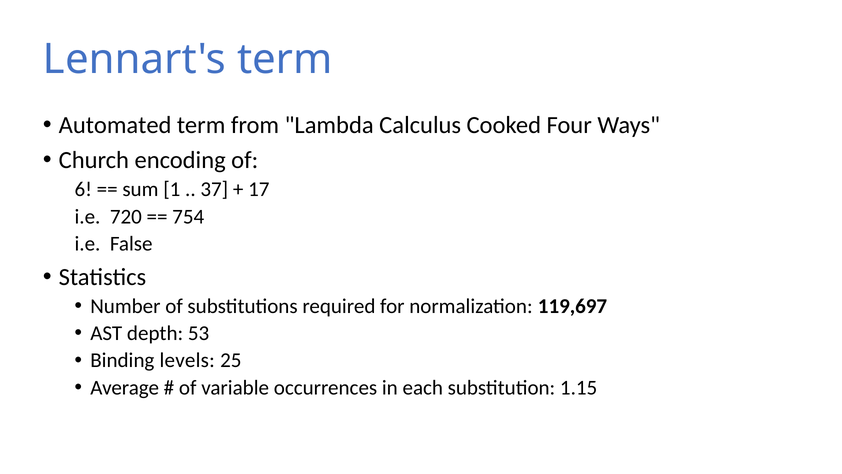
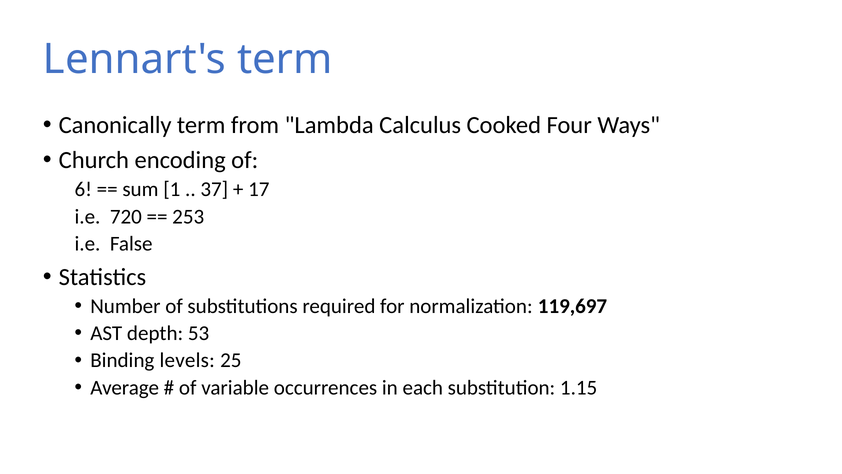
Automated: Automated -> Canonically (115, 125)
754: 754 -> 253 (188, 216)
